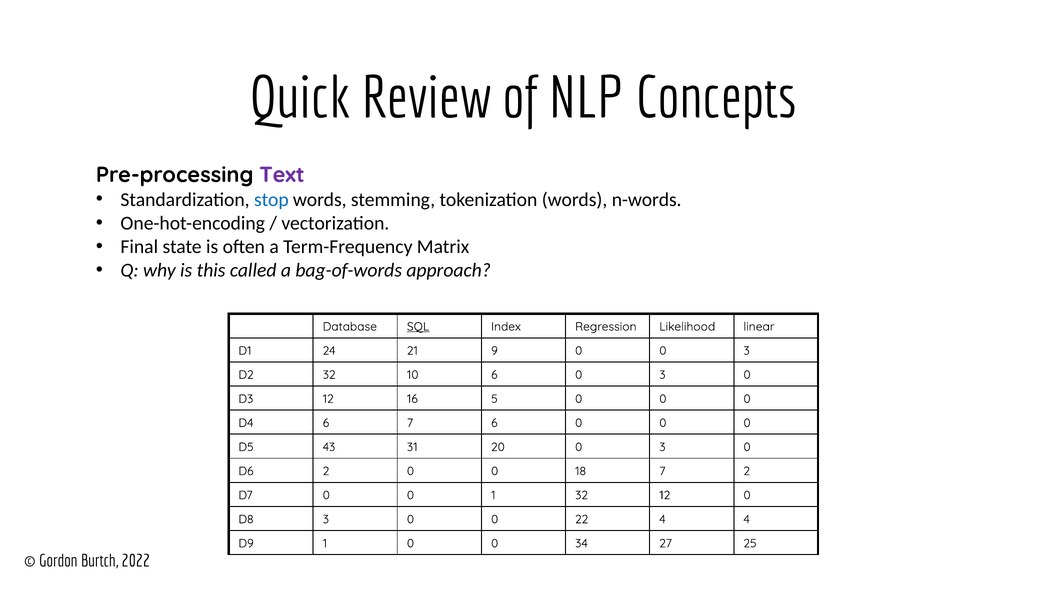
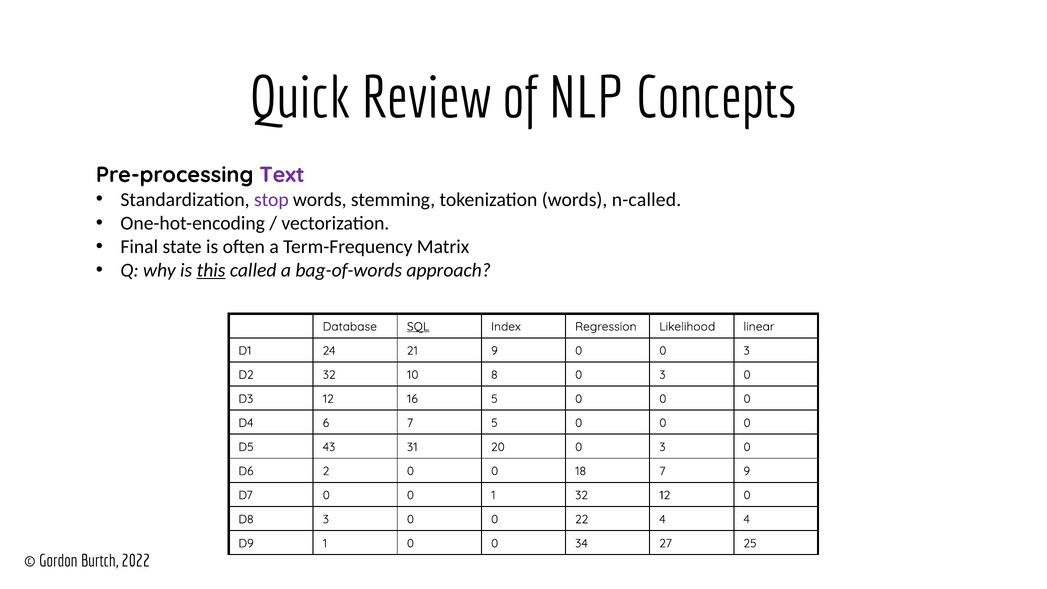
stop colour: blue -> purple (271, 200)
n-words: n-words -> n-called (647, 200)
this underline: none -> present (211, 270)
10 6: 6 -> 8 (494, 375)
7 6: 6 -> 5 (494, 423)
7 2: 2 -> 9 (747, 471)
